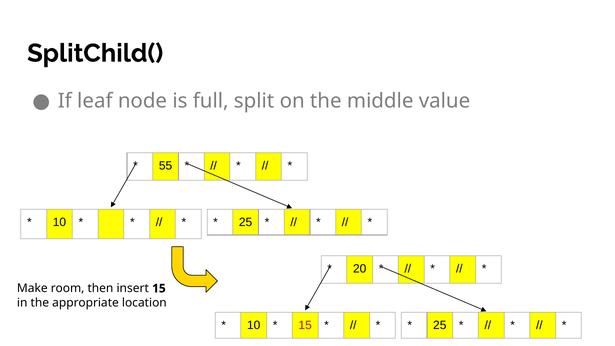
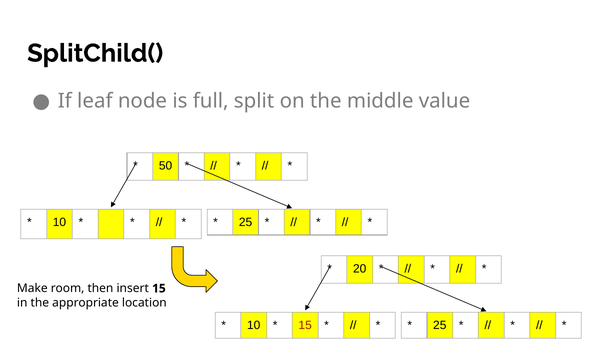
55: 55 -> 50 (166, 166)
